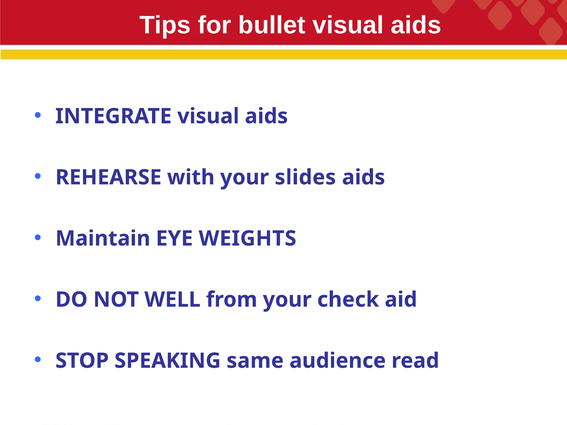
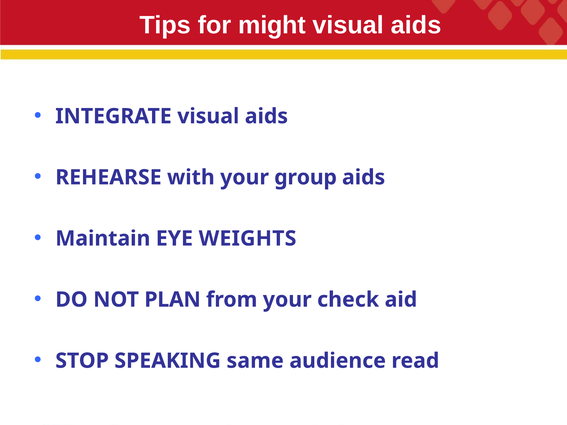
bullet: bullet -> might (272, 25)
slides: slides -> group (306, 177)
WELL: WELL -> PLAN (173, 300)
